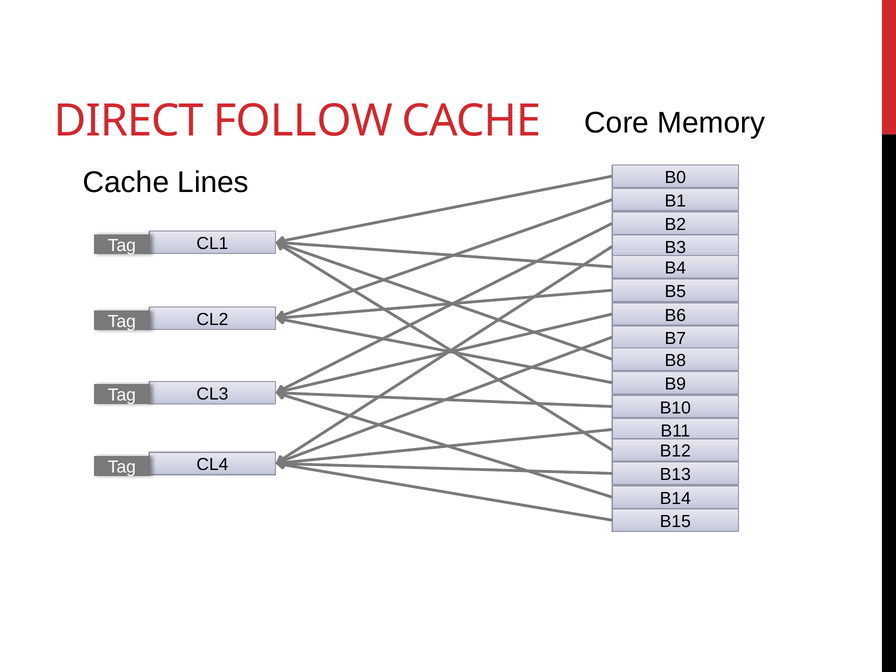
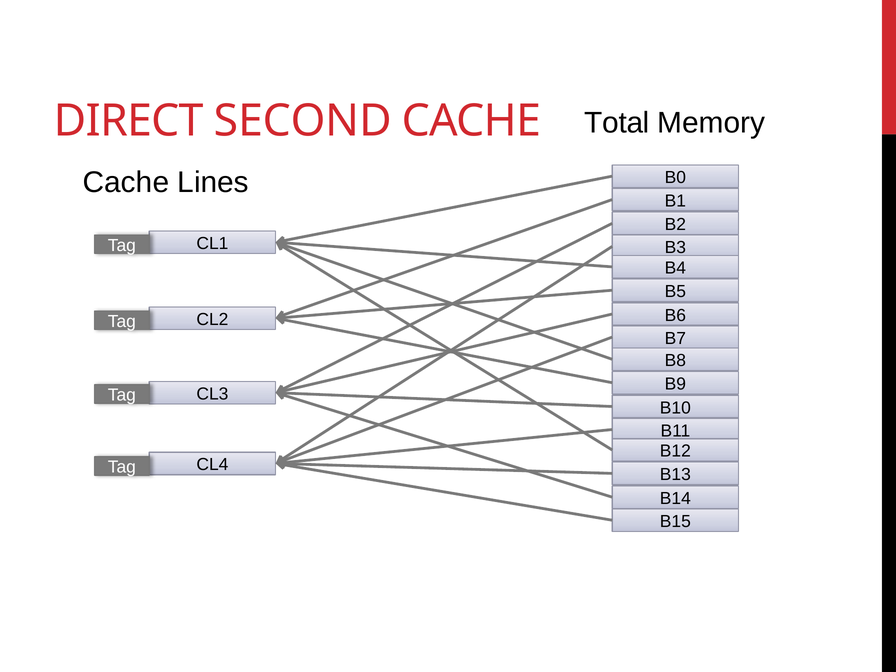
FOLLOW: FOLLOW -> SECOND (303, 121)
Core: Core -> Total (617, 123)
